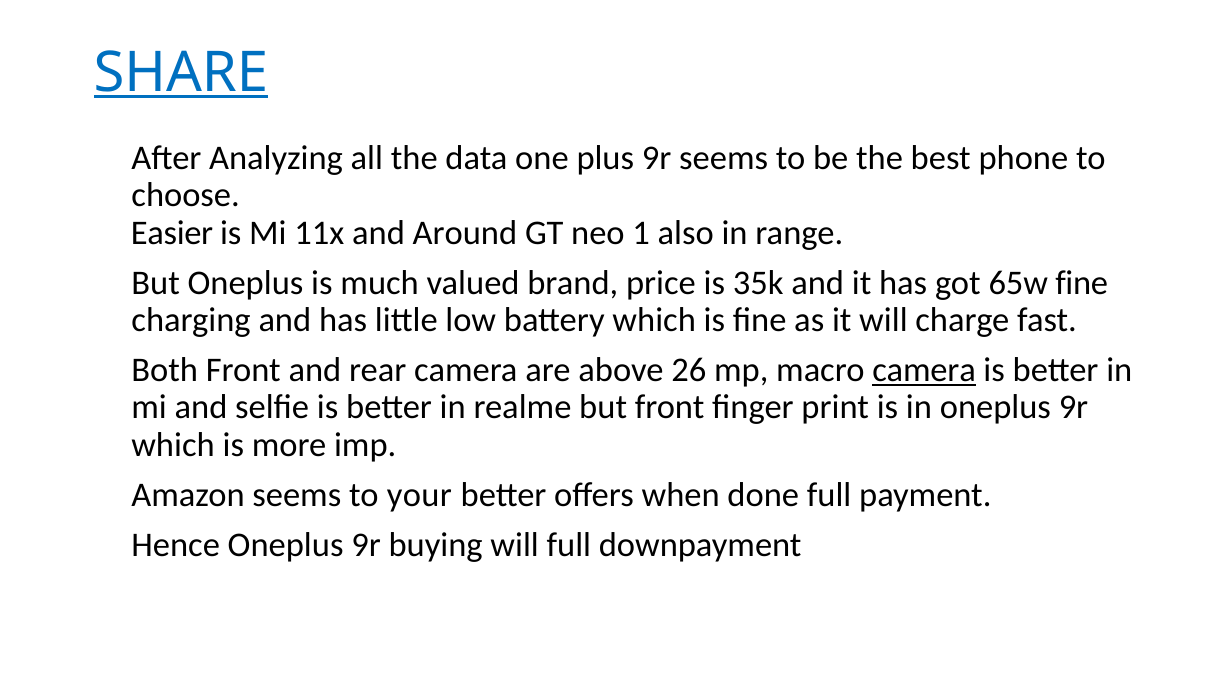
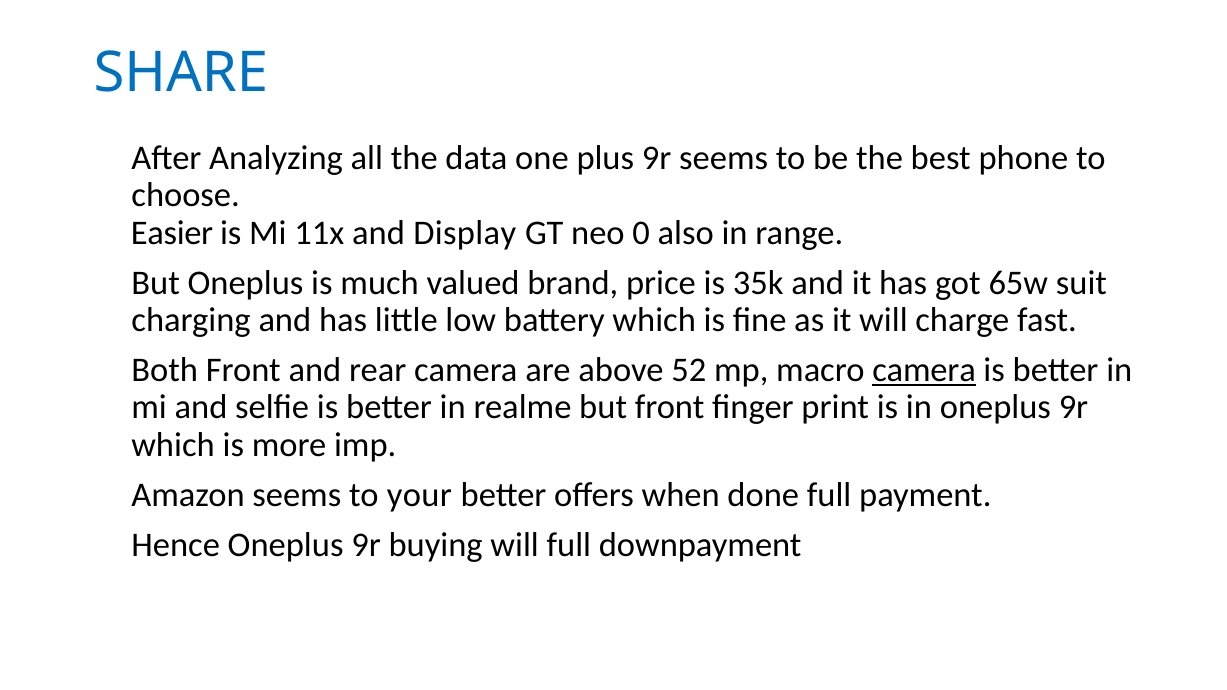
SHARE underline: present -> none (181, 72)
Around: Around -> Display (465, 233)
1: 1 -> 0 (641, 233)
65w fine: fine -> suit (1081, 283)
26: 26 -> 52 (689, 370)
